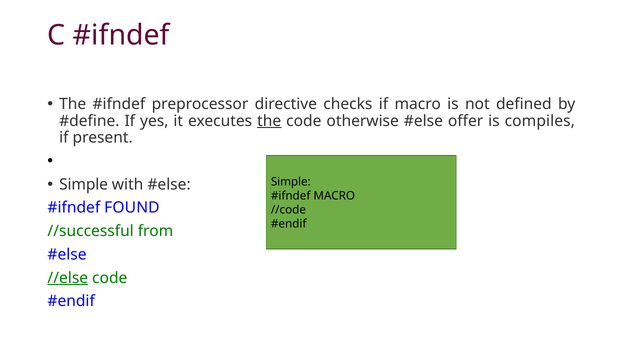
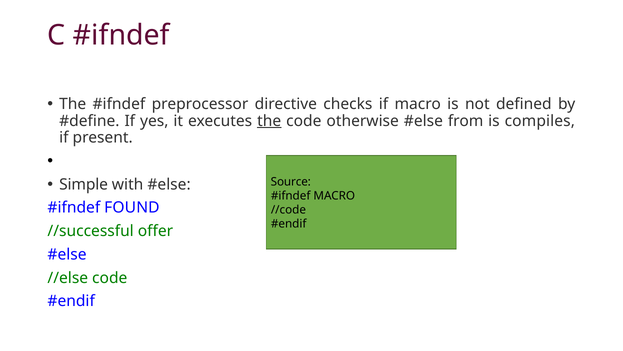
offer: offer -> from (466, 121)
Simple: Simple -> Source (291, 182)
from: from -> offer (155, 231)
//else underline: present -> none (68, 277)
